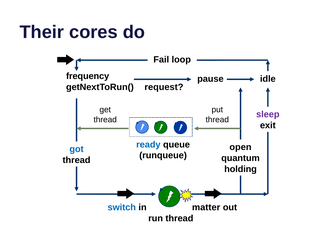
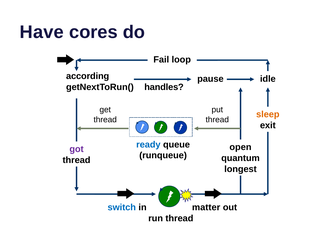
Their: Their -> Have (42, 32)
frequency: frequency -> according (88, 76)
request: request -> handles (164, 87)
sleep colour: purple -> orange (268, 114)
got colour: blue -> purple (77, 149)
holding: holding -> longest (241, 169)
